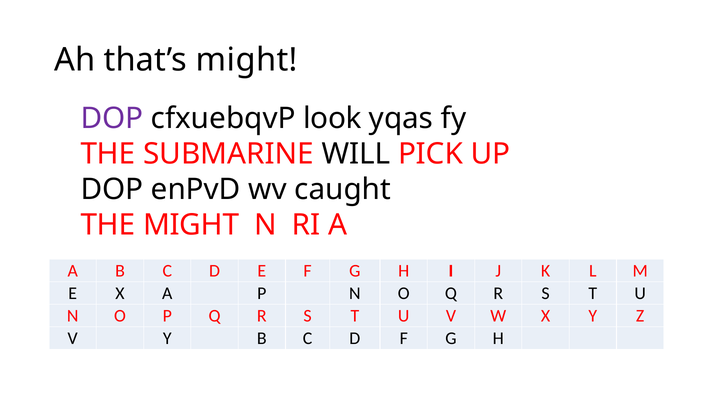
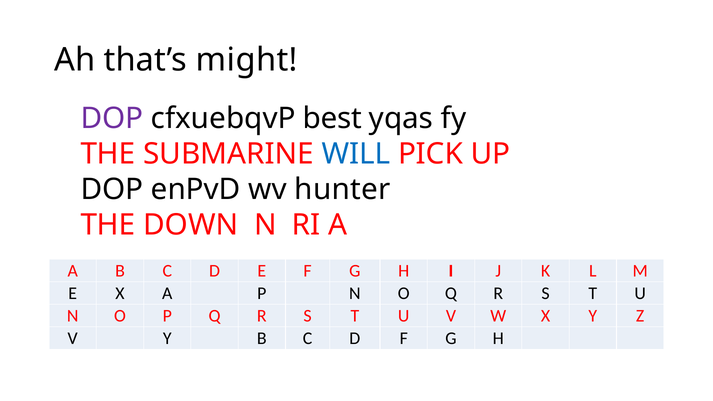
look: look -> best (332, 118)
WILL colour: black -> blue (356, 154)
caught: caught -> hunter (342, 190)
THE MIGHT: MIGHT -> DOWN (191, 225)
